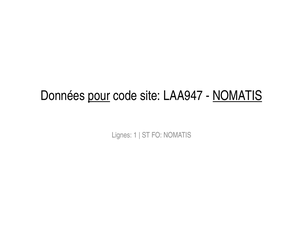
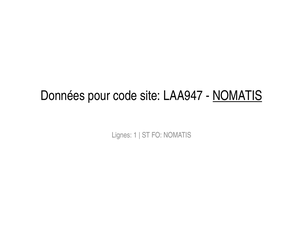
pour underline: present -> none (99, 96)
